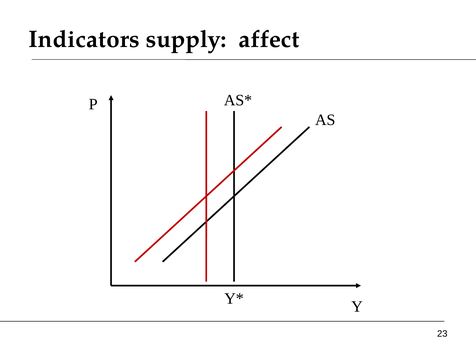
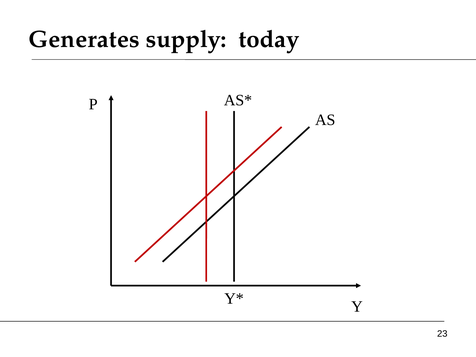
Indicators: Indicators -> Generates (84, 39)
affect: affect -> today (269, 39)
